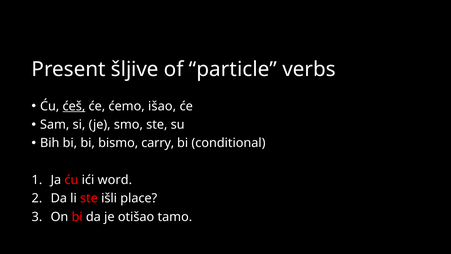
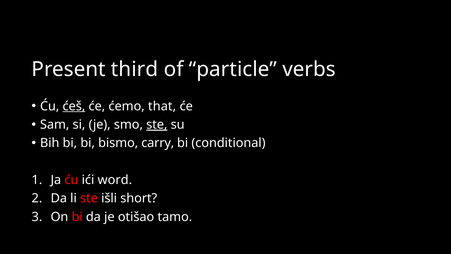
šljive: šljive -> third (135, 69)
išao: išao -> that (162, 106)
ste underline: none -> present (157, 125)
place: place -> short (139, 198)
